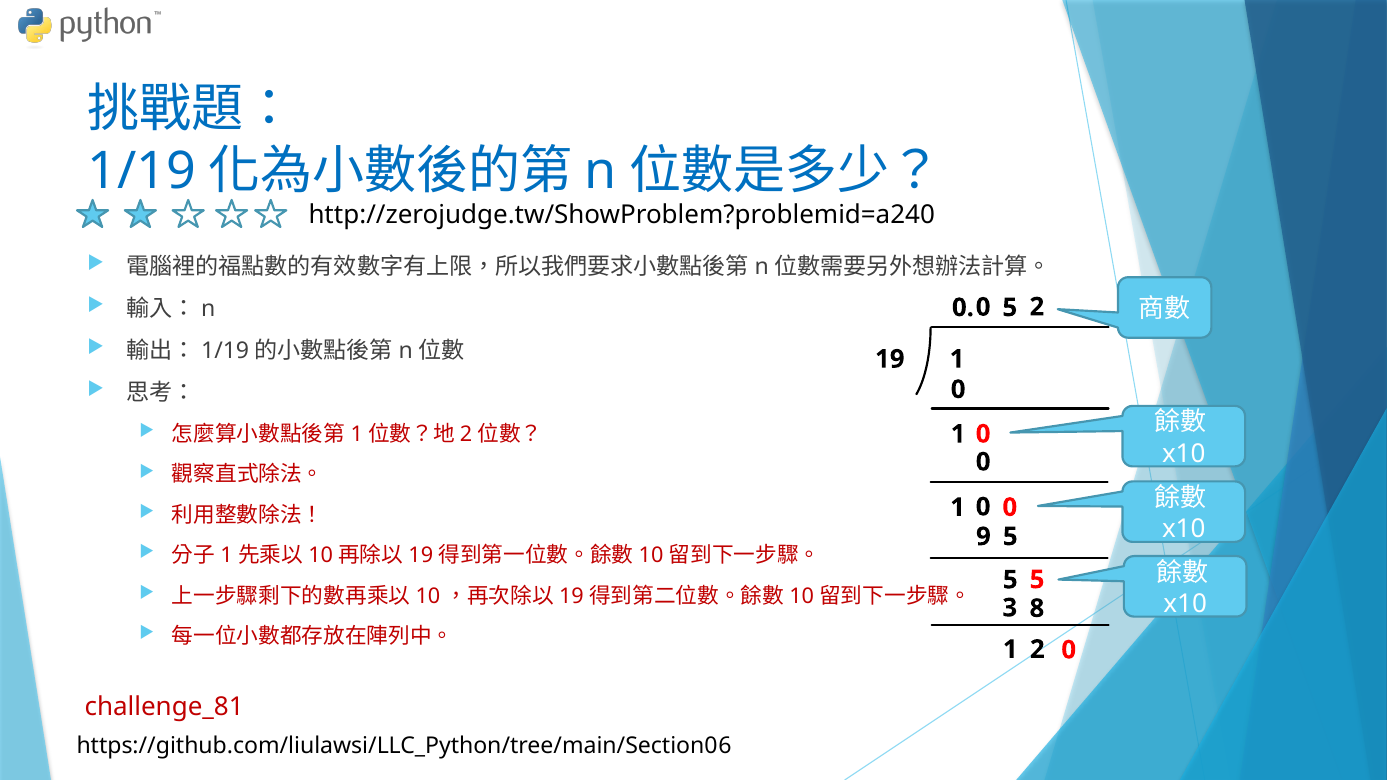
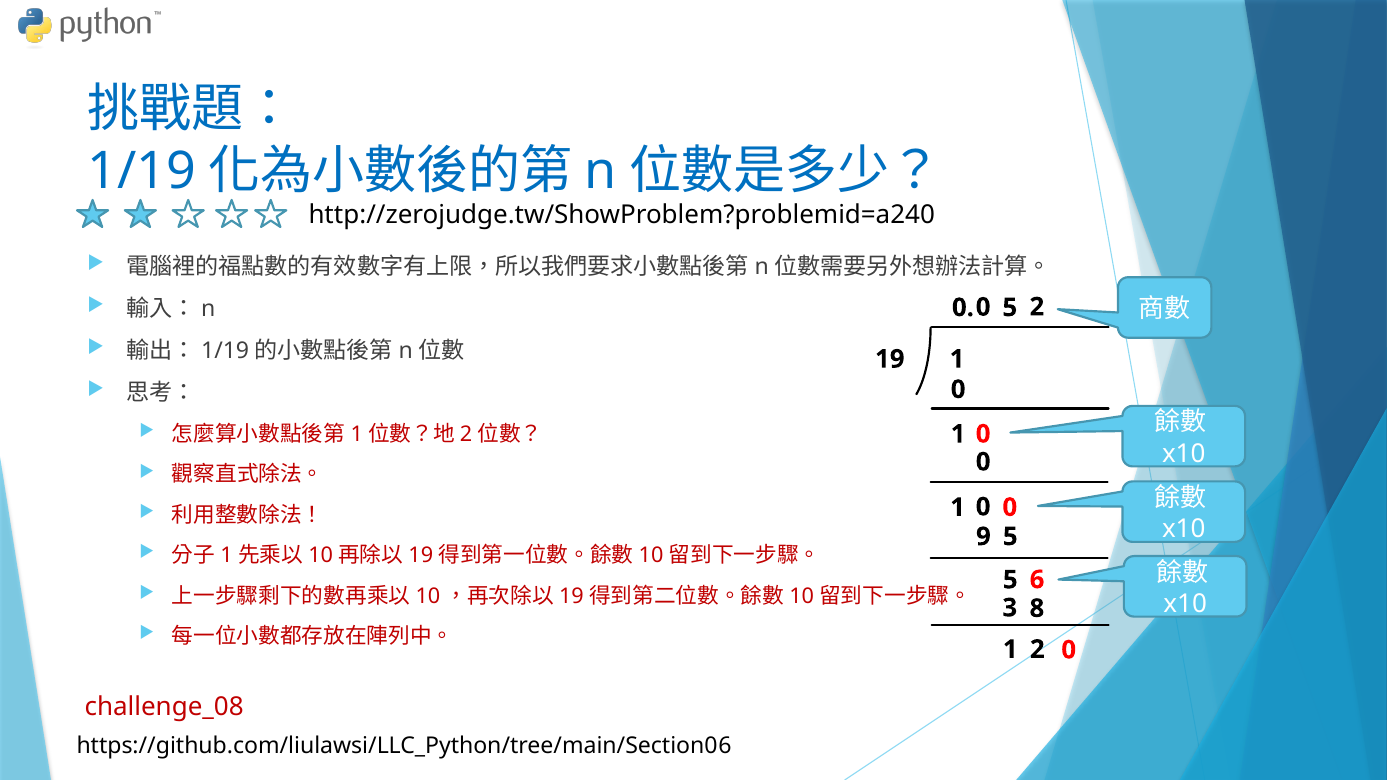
5: 5 -> 6 (1037, 580)
challenge_81: challenge_81 -> challenge_08 (164, 707)
